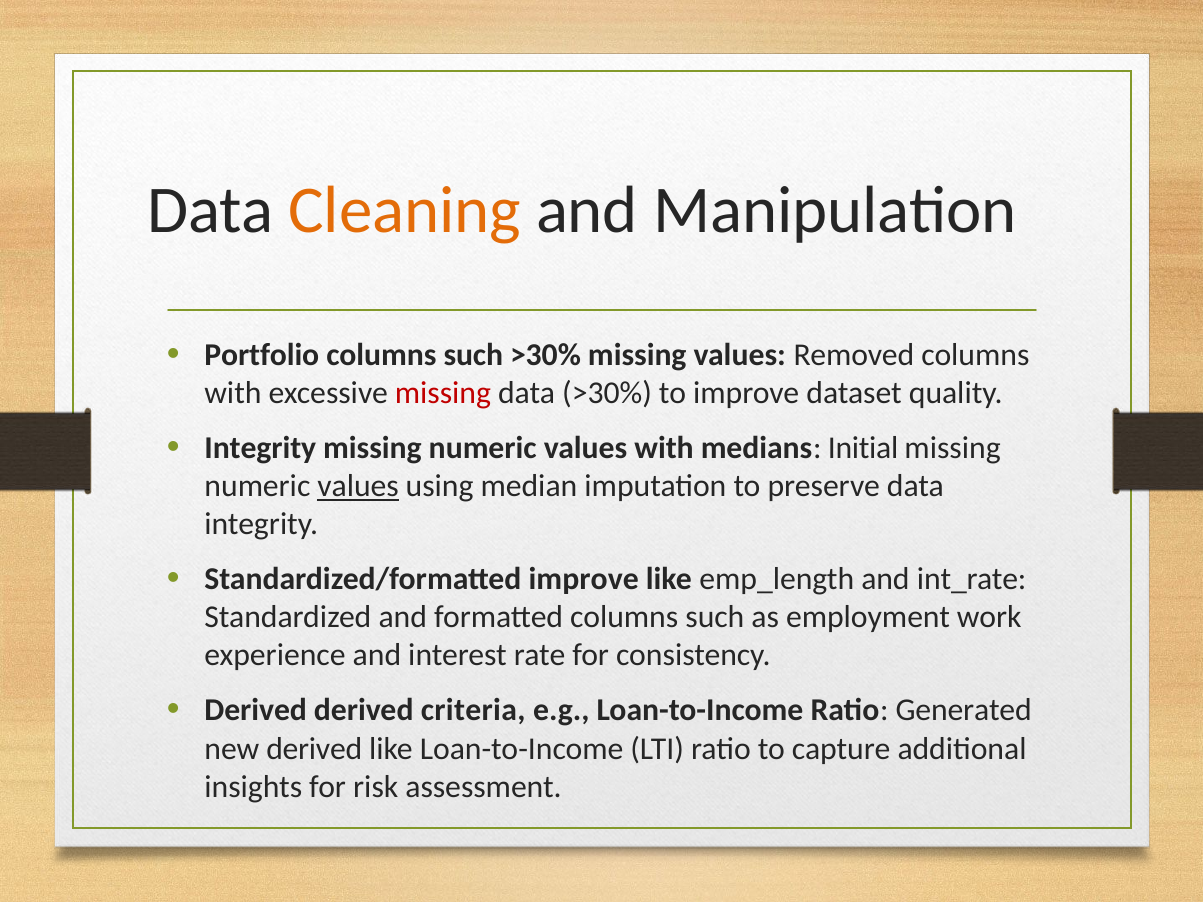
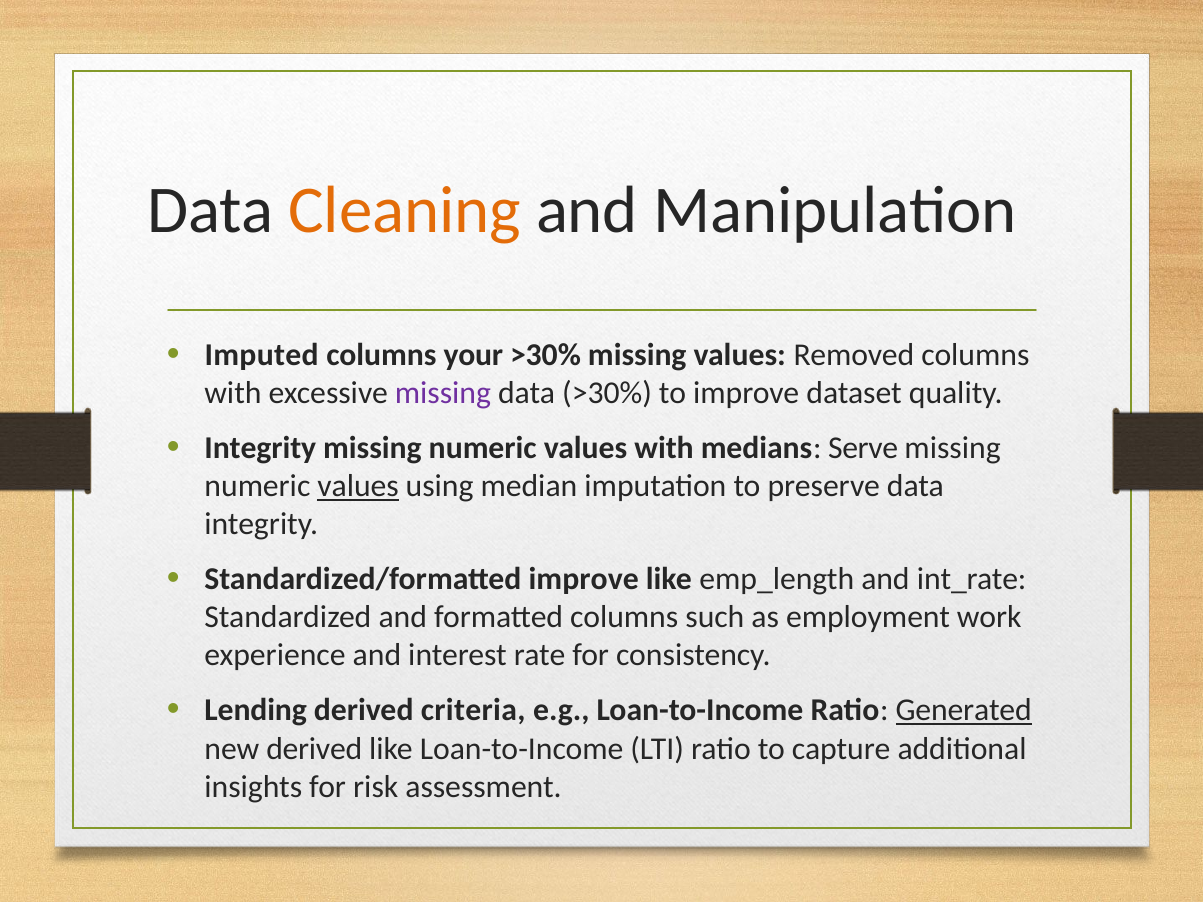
Portfolio: Portfolio -> Imputed (262, 355)
such: such -> your (473, 355)
missing colour: red -> purple (443, 393)
Initial: Initial -> Serve (863, 448)
Derived: Derived -> Lending (256, 711)
Generated underline: none -> present (964, 711)
